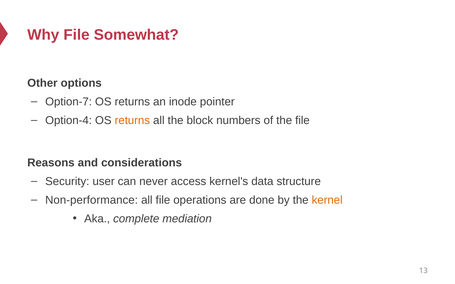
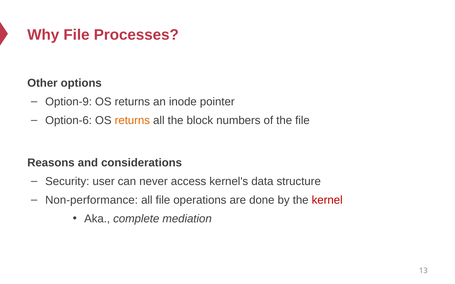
Somewhat: Somewhat -> Processes (136, 35)
Option-7: Option-7 -> Option-9 (69, 102)
Option-4: Option-4 -> Option-6 (69, 120)
kernel colour: orange -> red (327, 200)
